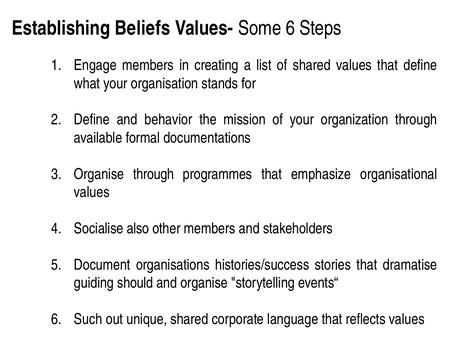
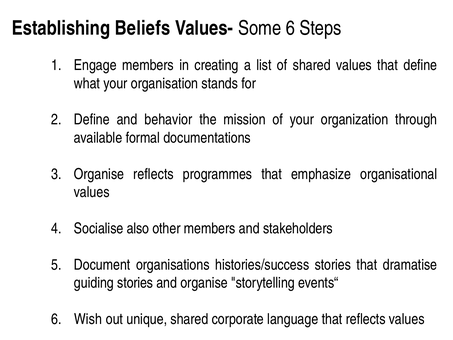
Organise through: through -> reflects (153, 174)
guiding should: should -> stories (135, 283)
Such: Such -> Wish (88, 319)
